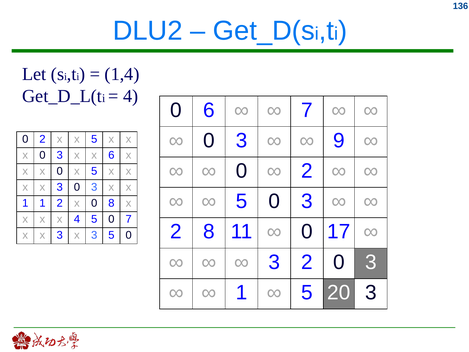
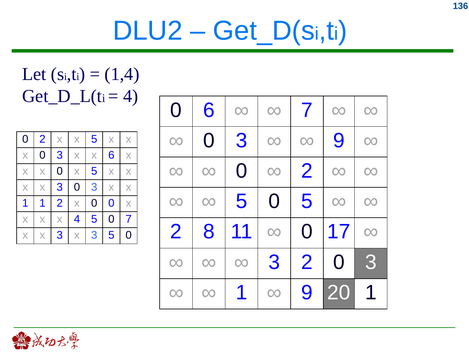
5 0 3: 3 -> 5 (307, 201)
0 8: 8 -> 0 (111, 203)
5: 5 -> 9 (307, 292)
20 3: 3 -> 1 (371, 292)
